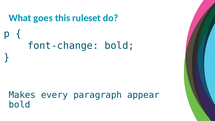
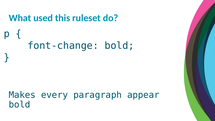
goes: goes -> used (43, 18)
